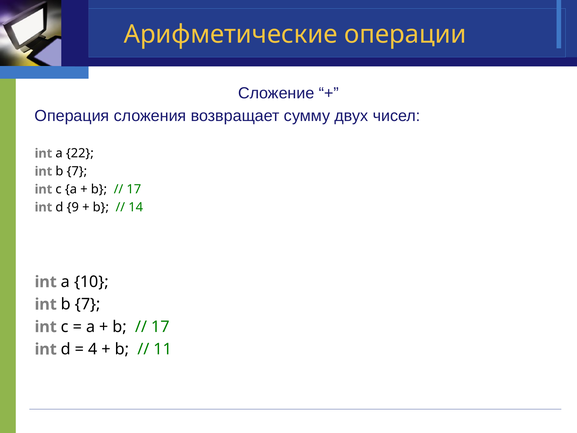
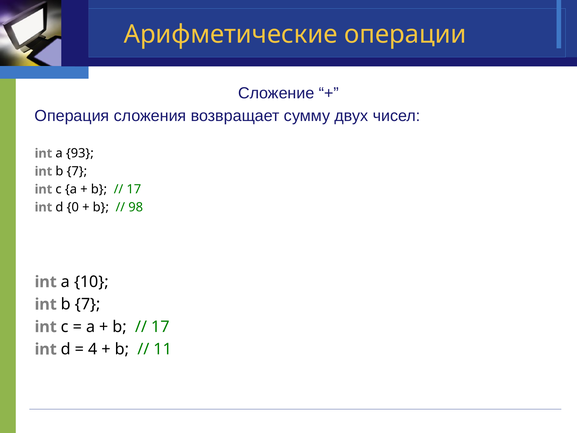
22: 22 -> 93 (80, 153)
9: 9 -> 0 (73, 207)
14: 14 -> 98 (136, 207)
